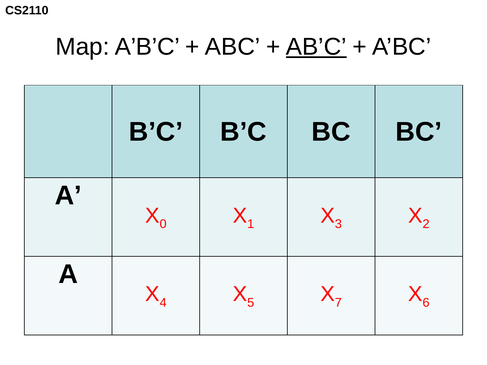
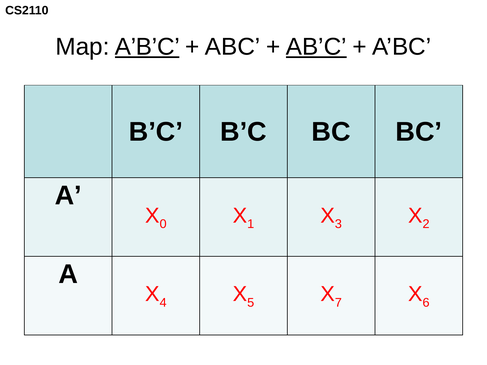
A’B’C underline: none -> present (147, 47)
